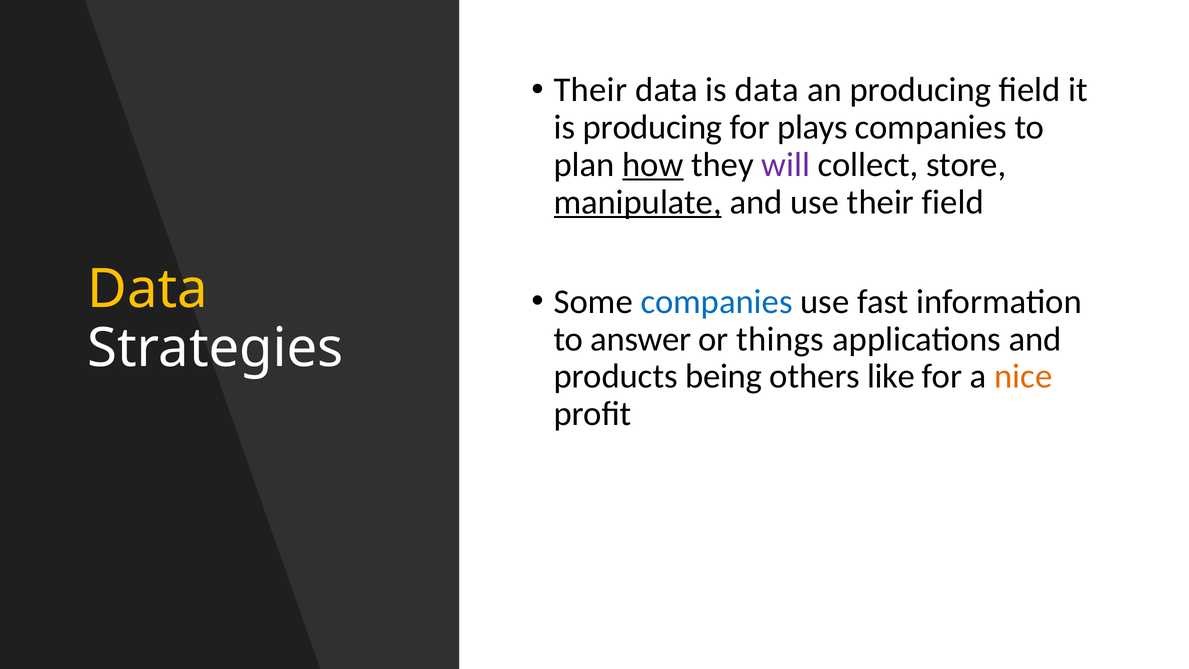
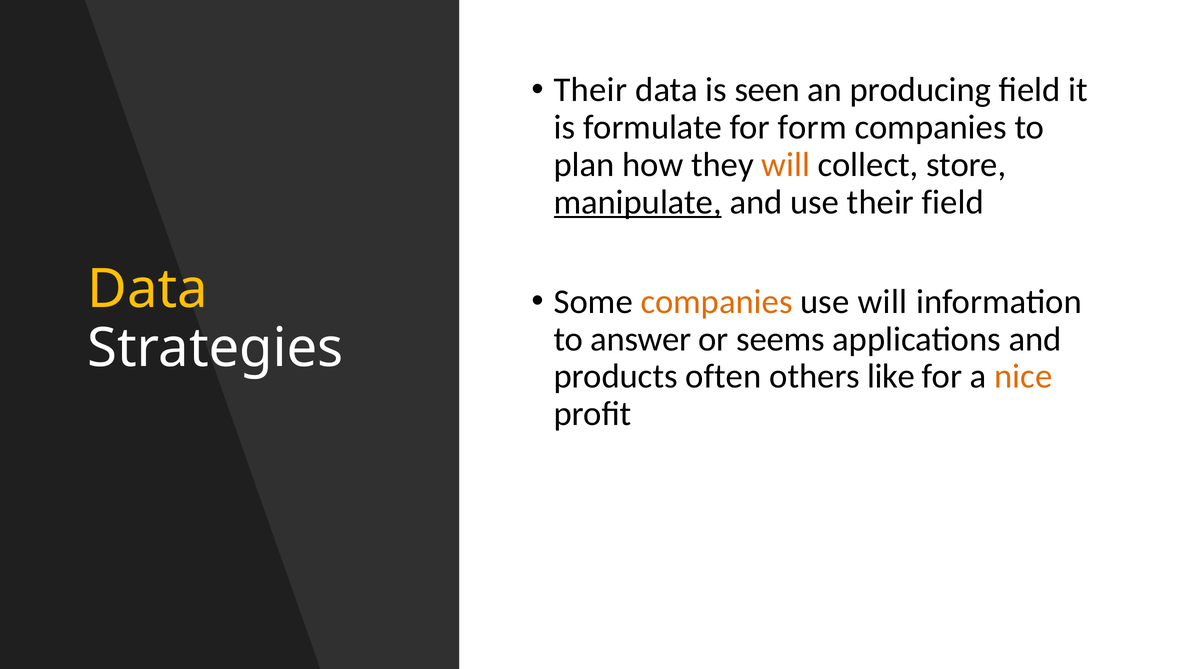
is data: data -> seen (767, 90)
is producing: producing -> formulate (653, 127)
plays: plays -> form (812, 127)
how underline: present -> none (653, 165)
will colour: purple -> orange (786, 165)
companies colour: blue -> orange (717, 302)
use fast: fast -> will (882, 302)
things: things -> seems (780, 339)
being: being -> often (723, 376)
